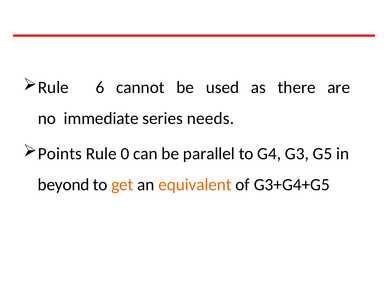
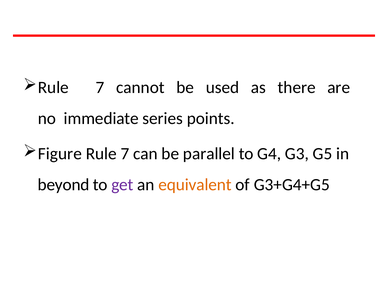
6: 6 -> 7 (100, 87)
needs: needs -> points (211, 118)
Points: Points -> Figure (60, 154)
0: 0 -> 7 (125, 154)
get colour: orange -> purple (122, 185)
